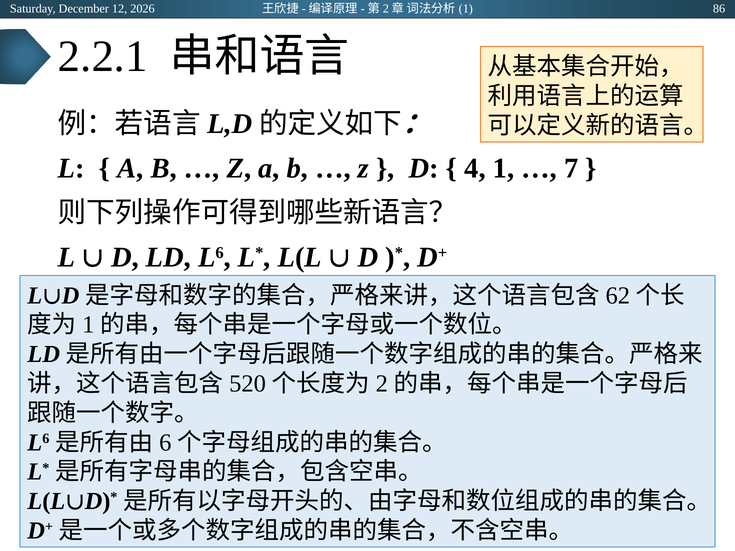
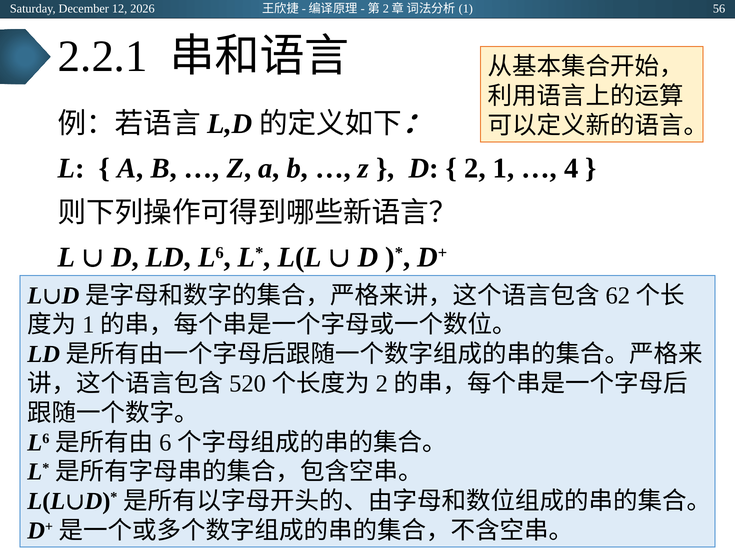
86: 86 -> 56 (719, 9)
4: 4 -> 2 (475, 168)
7: 7 -> 4 (571, 168)
